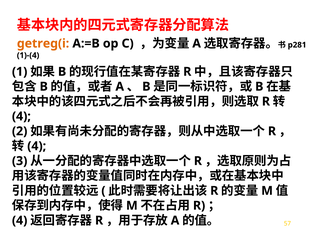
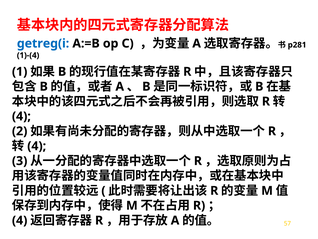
getreg(i colour: orange -> blue (43, 43)
